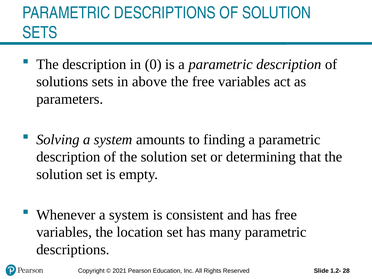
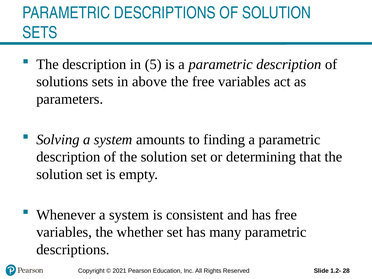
0: 0 -> 5 (153, 64)
location: location -> whether (140, 232)
